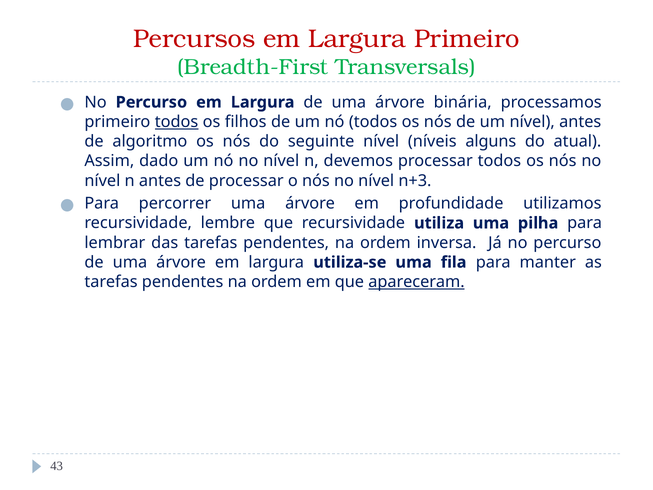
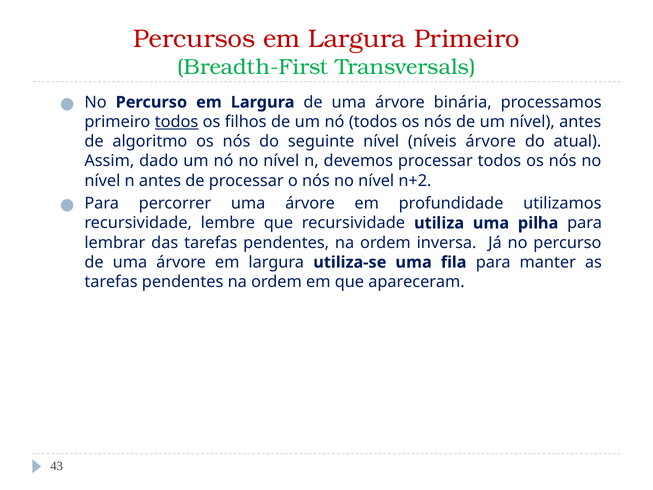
níveis alguns: alguns -> árvore (491, 141)
n+3: n+3 -> n+2 (415, 181)
apareceram underline: present -> none (416, 282)
